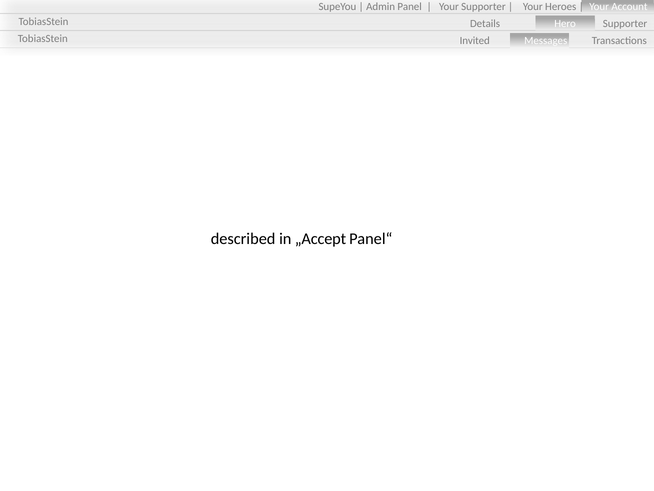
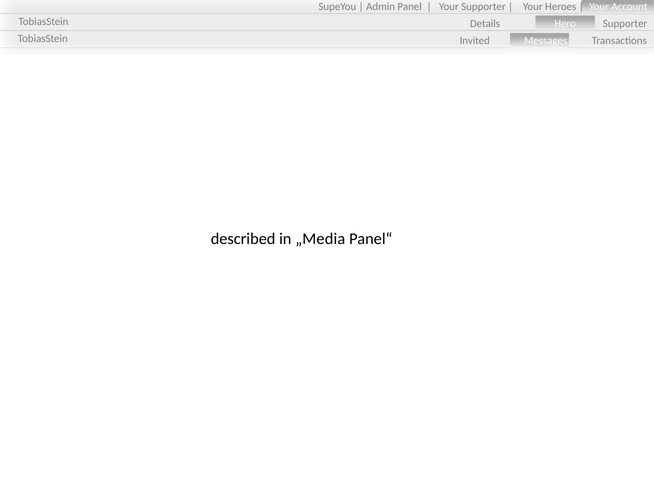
„Accept: „Accept -> „Media (320, 239)
